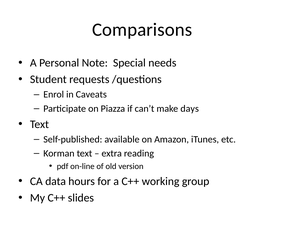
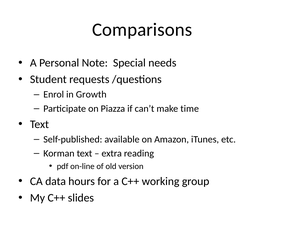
Caveats: Caveats -> Growth (91, 95)
days: days -> time (190, 109)
